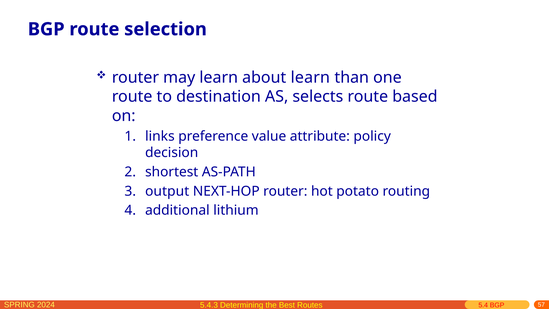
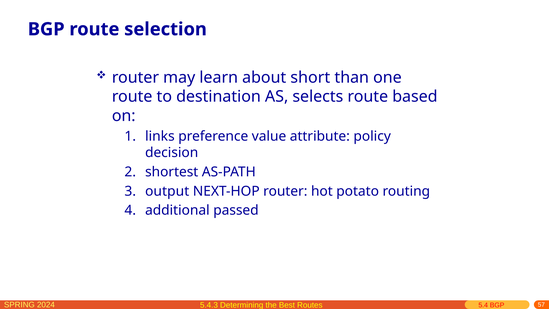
about learn: learn -> short (310, 77)
lithium: lithium -> passed (236, 210)
